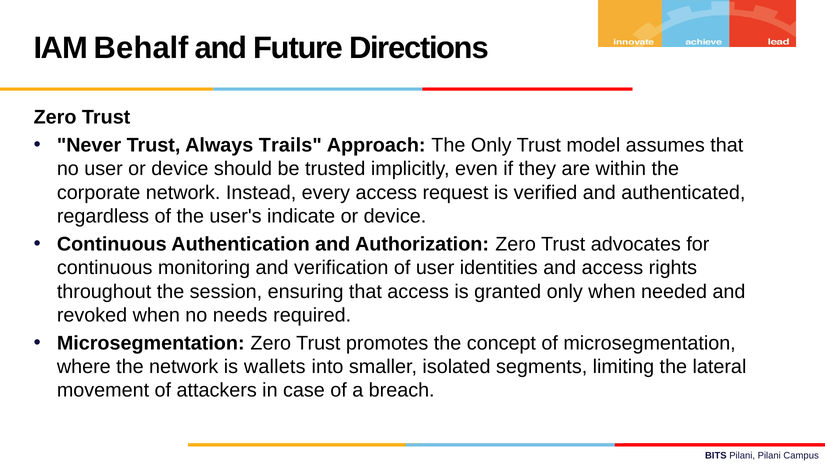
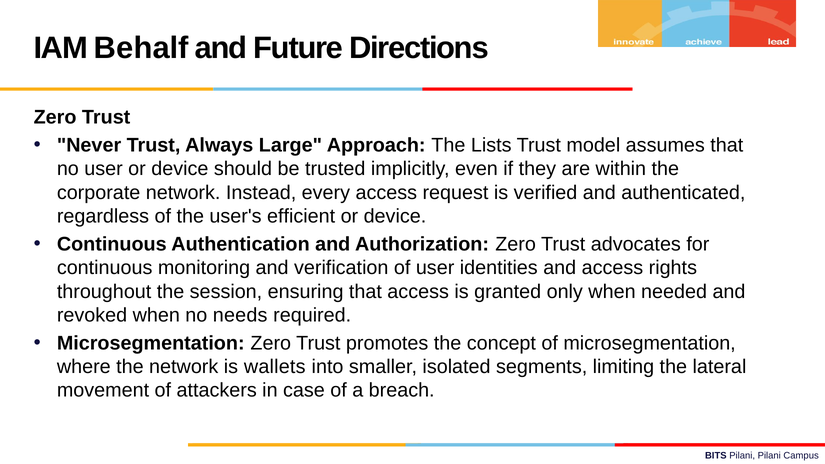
Trails: Trails -> Large (290, 145)
The Only: Only -> Lists (491, 145)
indicate: indicate -> efficient (301, 216)
